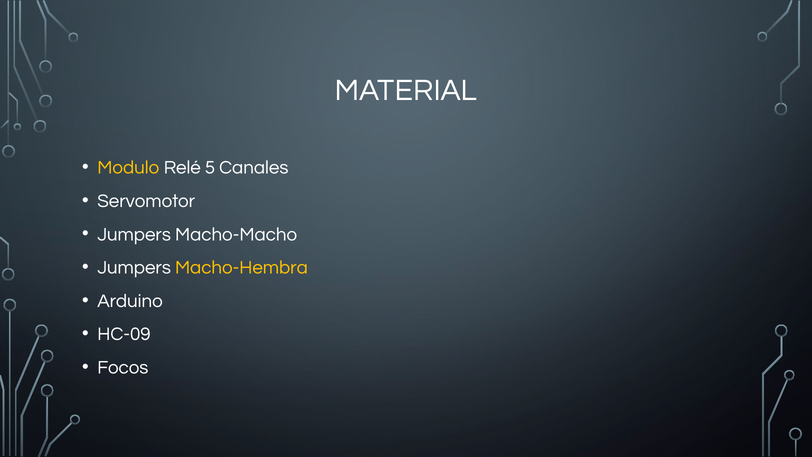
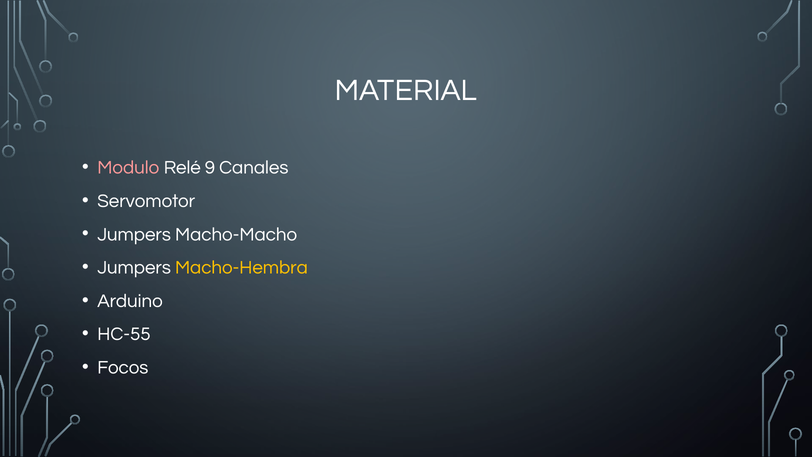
Modulo colour: yellow -> pink (128, 168)
5: 5 -> 9 (210, 168)
HC-09: HC-09 -> HC-55 (124, 334)
